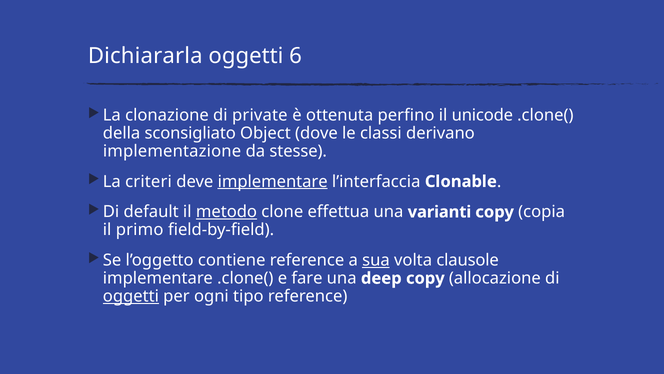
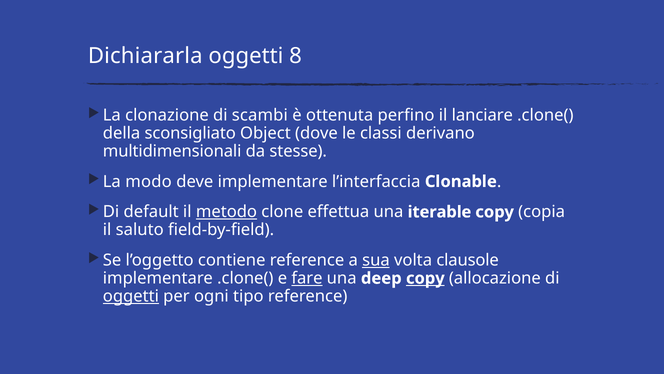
6: 6 -> 8 (295, 56)
private: private -> scambi (260, 115)
unicode: unicode -> lanciare (482, 115)
implementazione: implementazione -> multidimensionali (172, 151)
criteri: criteri -> modo (149, 181)
implementare underline: present -> none (273, 181)
varianti: varianti -> iterable (439, 212)
primo: primo -> saluto (140, 230)
fare underline: none -> present (307, 278)
copy underline: none -> present (425, 278)
